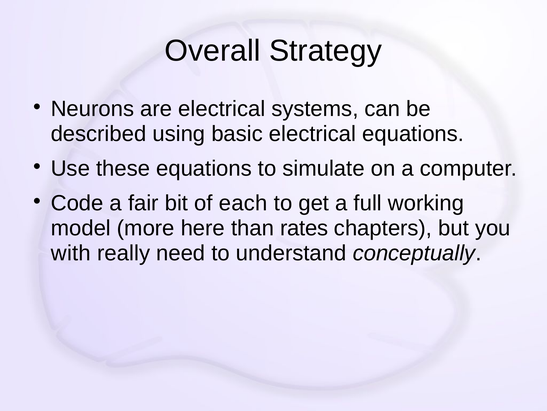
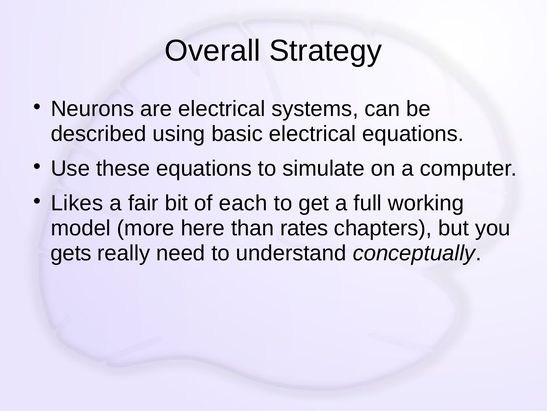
Code: Code -> Likes (77, 203)
with: with -> gets (71, 253)
